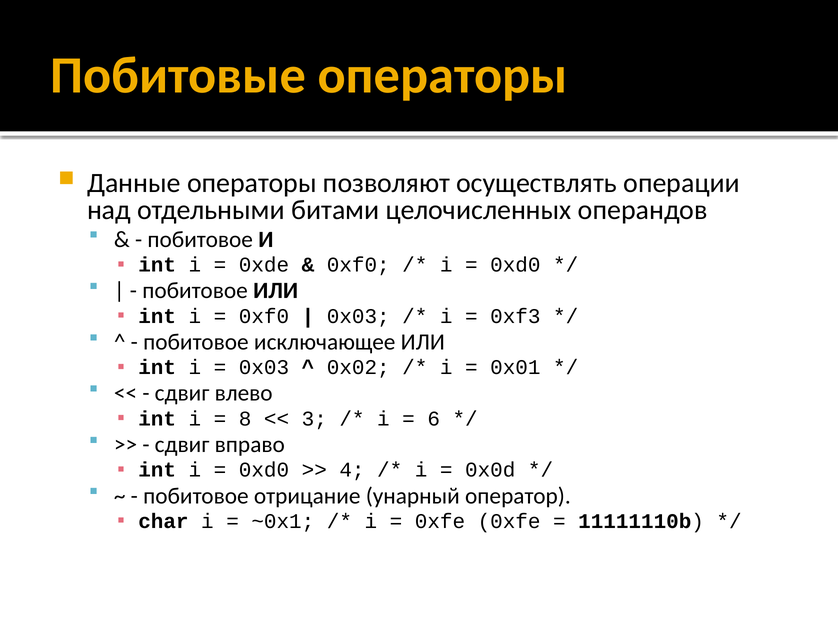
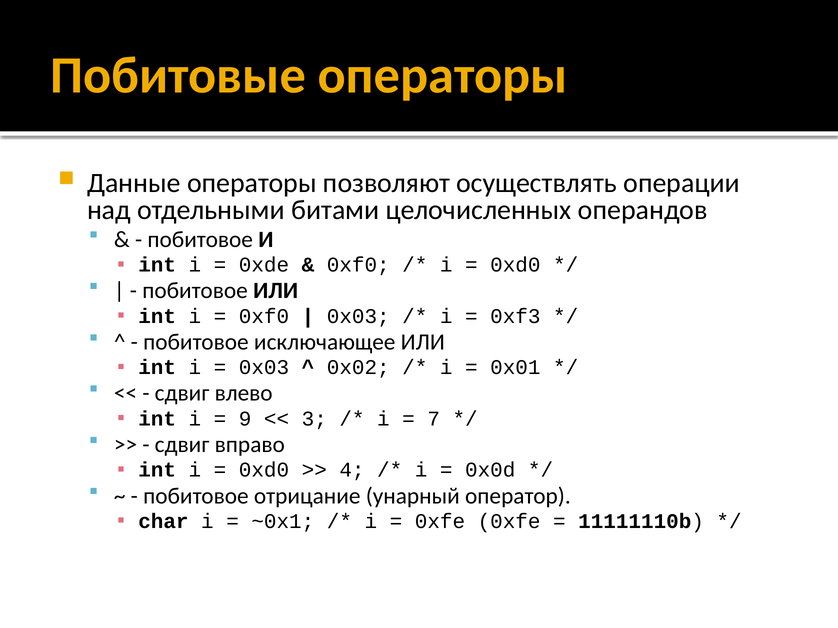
8: 8 -> 9 (245, 419)
6: 6 -> 7 (434, 419)
